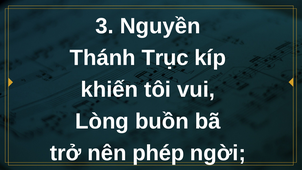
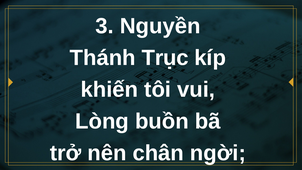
phép: phép -> chân (158, 153)
